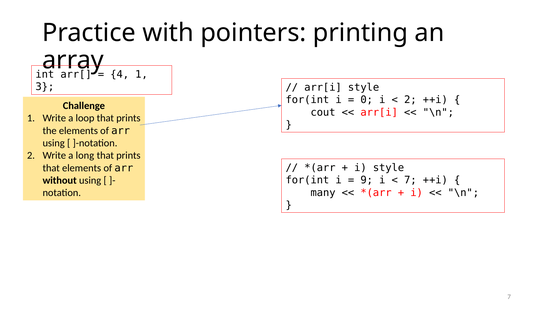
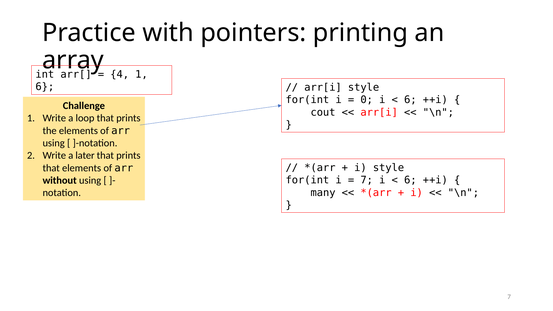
3: 3 -> 6 (45, 87)
2: 2 -> 6 (410, 100)
long: long -> later (85, 156)
9: 9 -> 7 (367, 180)
7: 7 -> 6 (410, 180)
